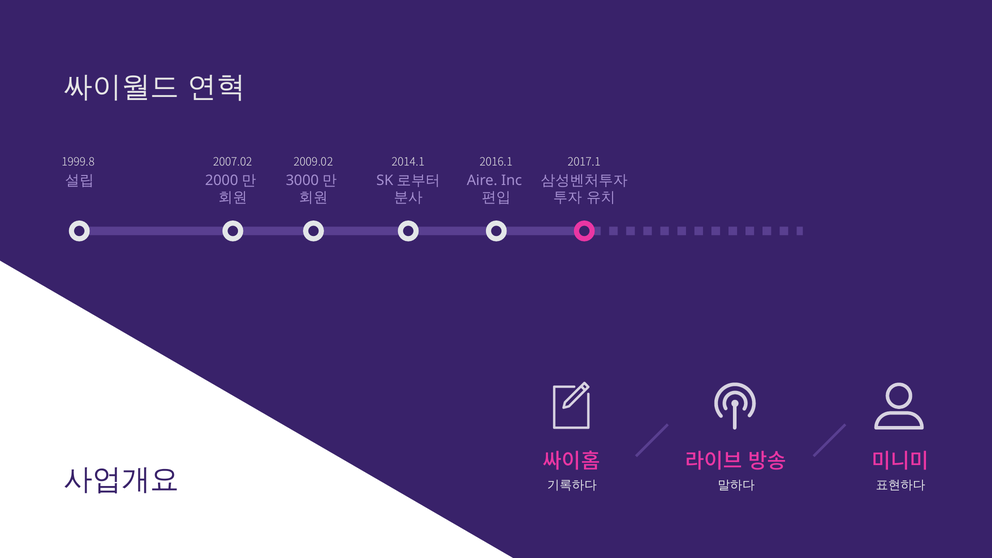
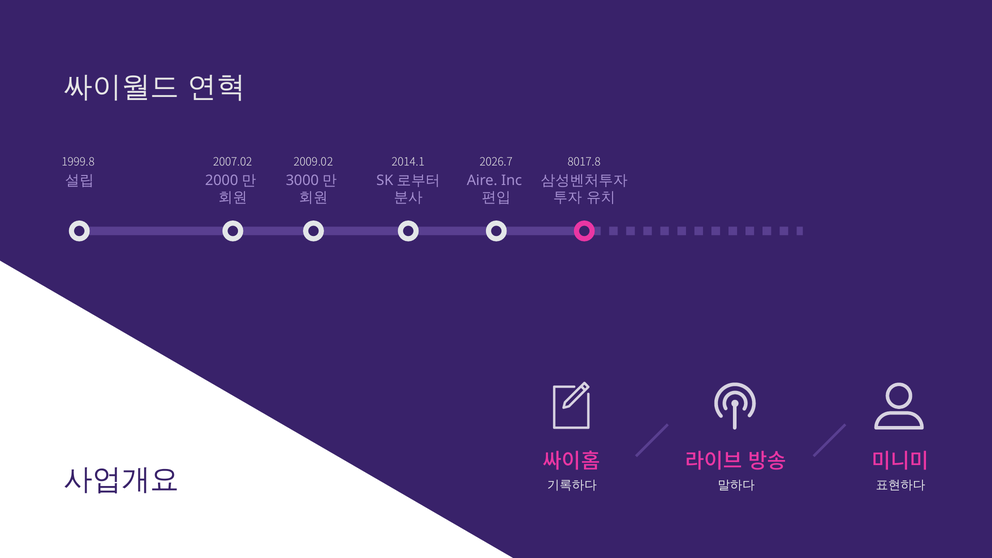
2016.1: 2016.1 -> 2026.7 (496, 162)
2017.1: 2017.1 -> 8017.8 (584, 162)
